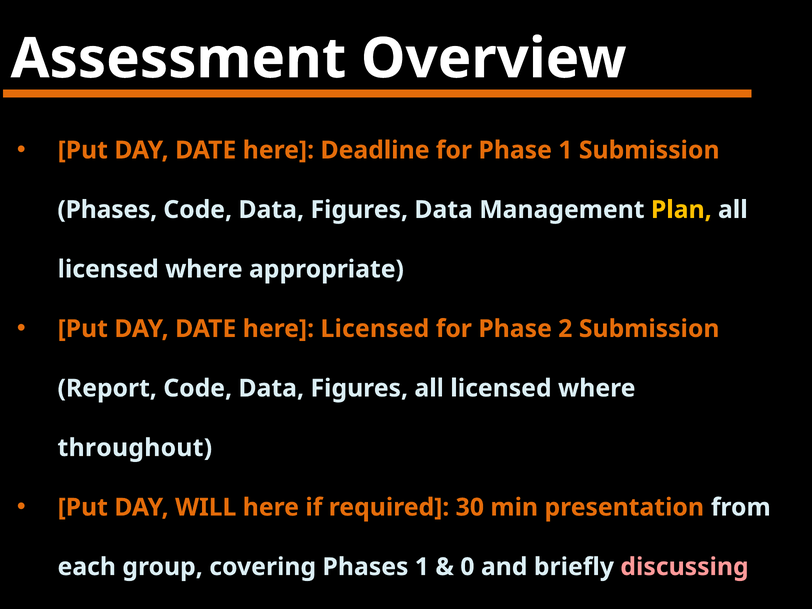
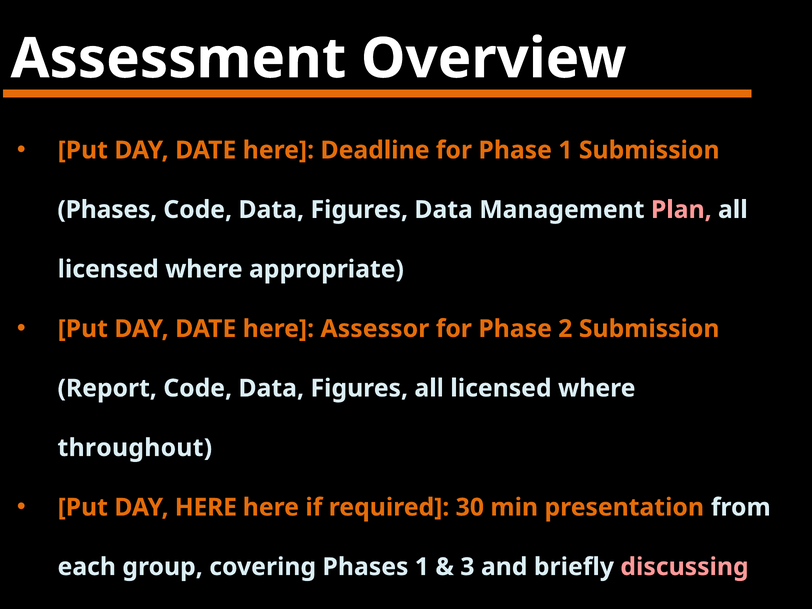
Plan colour: yellow -> pink (681, 210)
here Licensed: Licensed -> Assessor (375, 329)
DAY WILL: WILL -> HERE (206, 507)
0: 0 -> 3 (467, 567)
